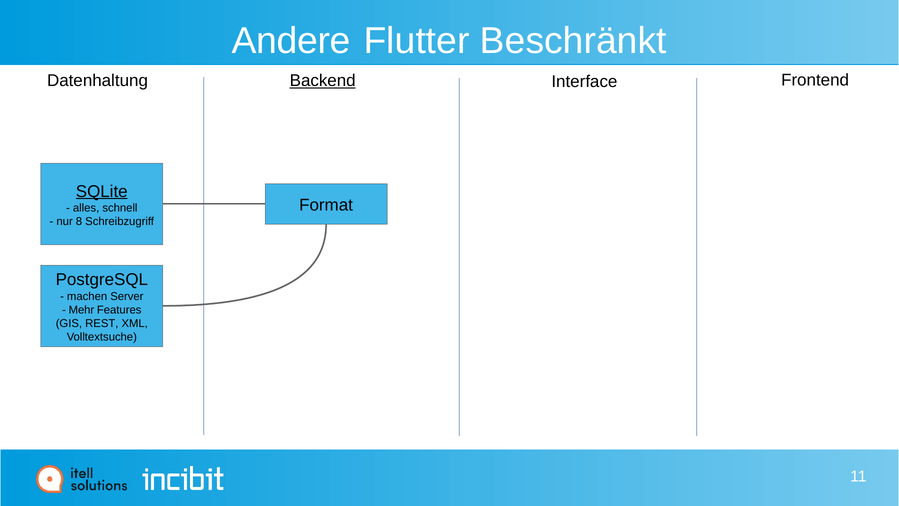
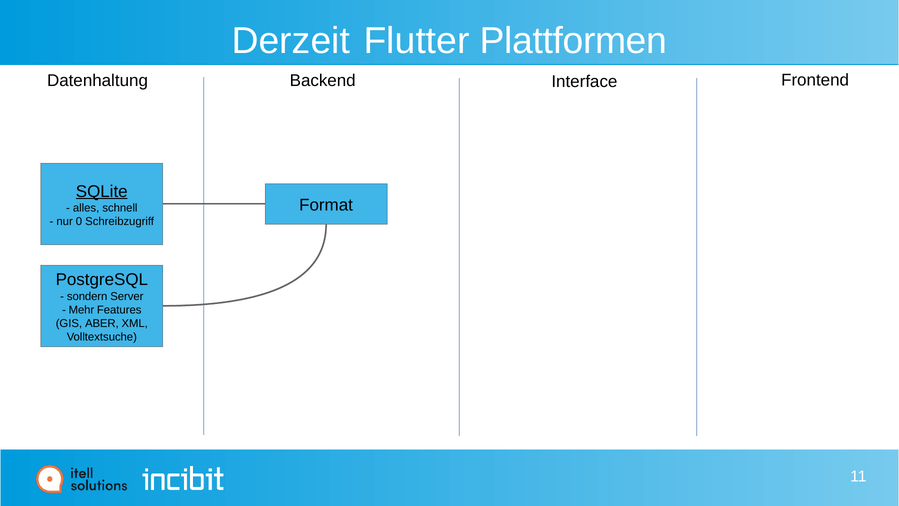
Andere: Andere -> Derzeit (291, 41)
Beschränkt: Beschränkt -> Plattformen (574, 41)
Backend underline: present -> none (323, 81)
8: 8 -> 0 (79, 222)
machen: machen -> sondern (87, 296)
REST: REST -> ABER (102, 323)
